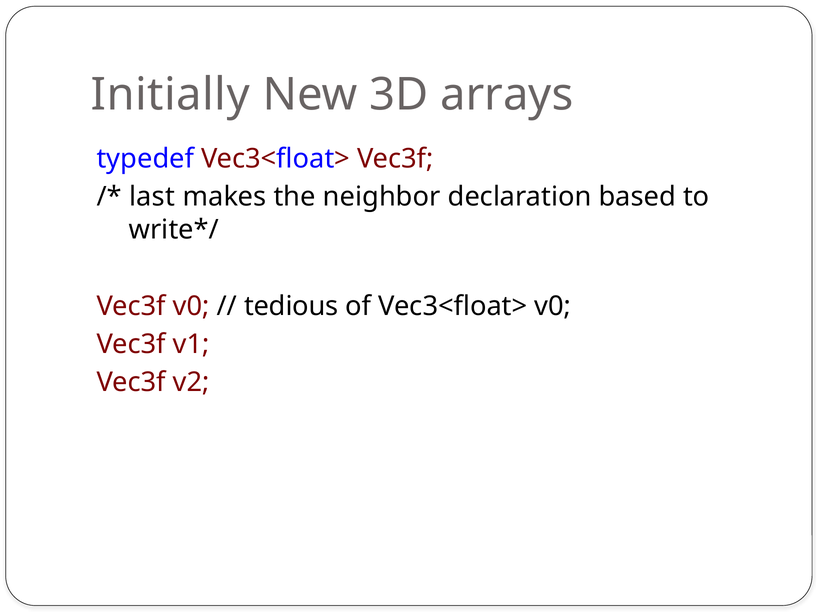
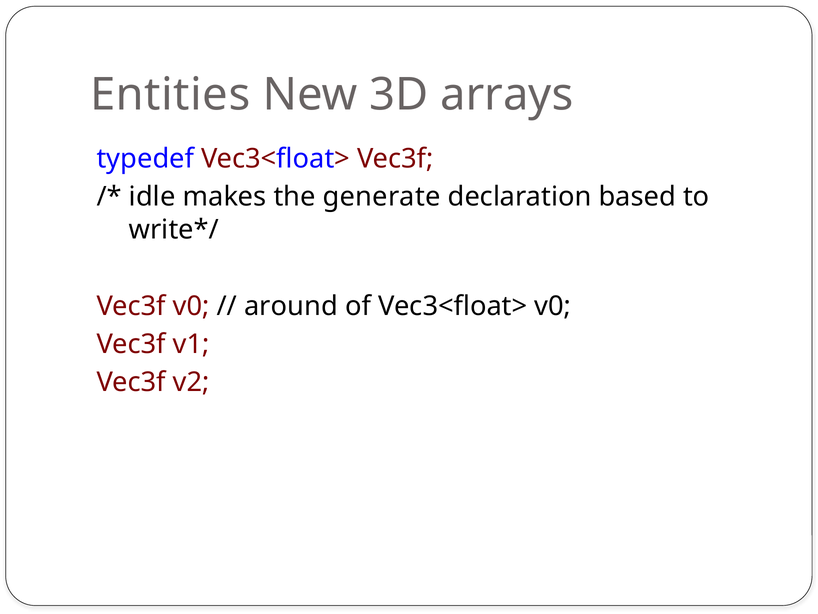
Initially: Initially -> Entities (170, 95)
last: last -> idle (152, 197)
neighbor: neighbor -> generate (382, 197)
tedious: tedious -> around (291, 306)
